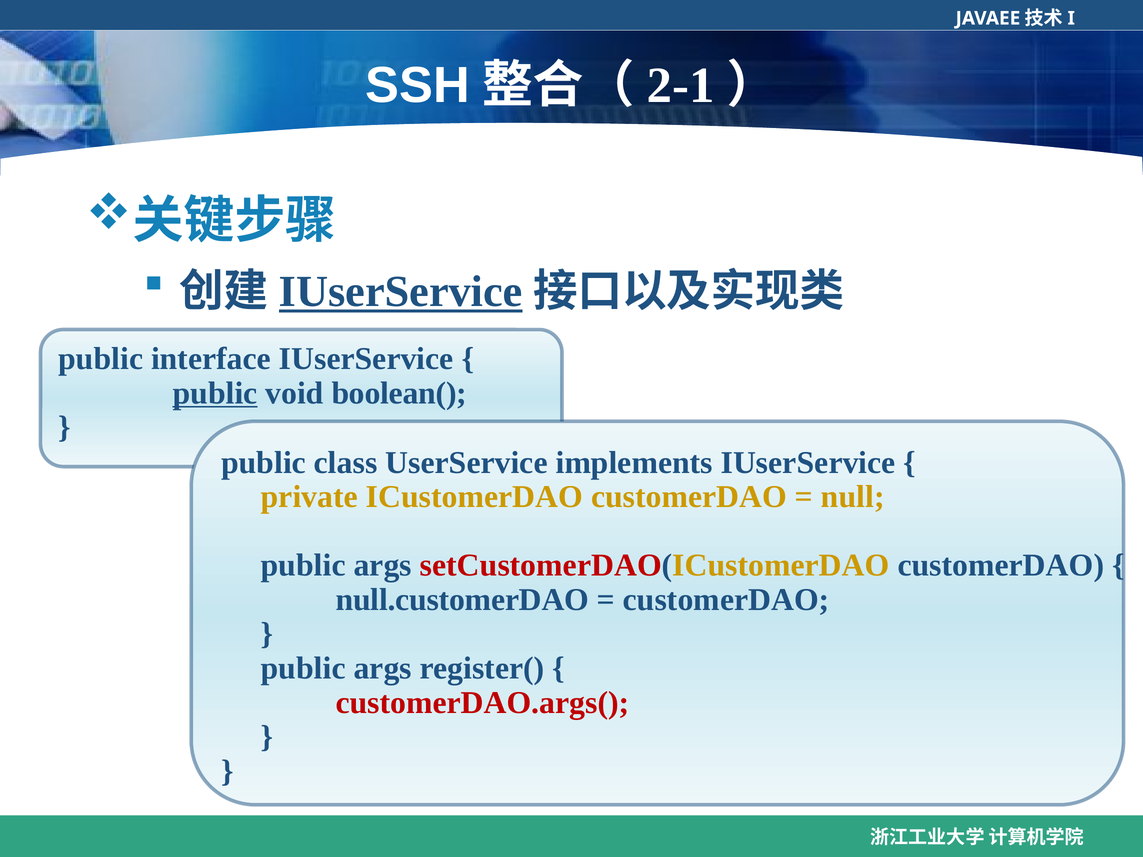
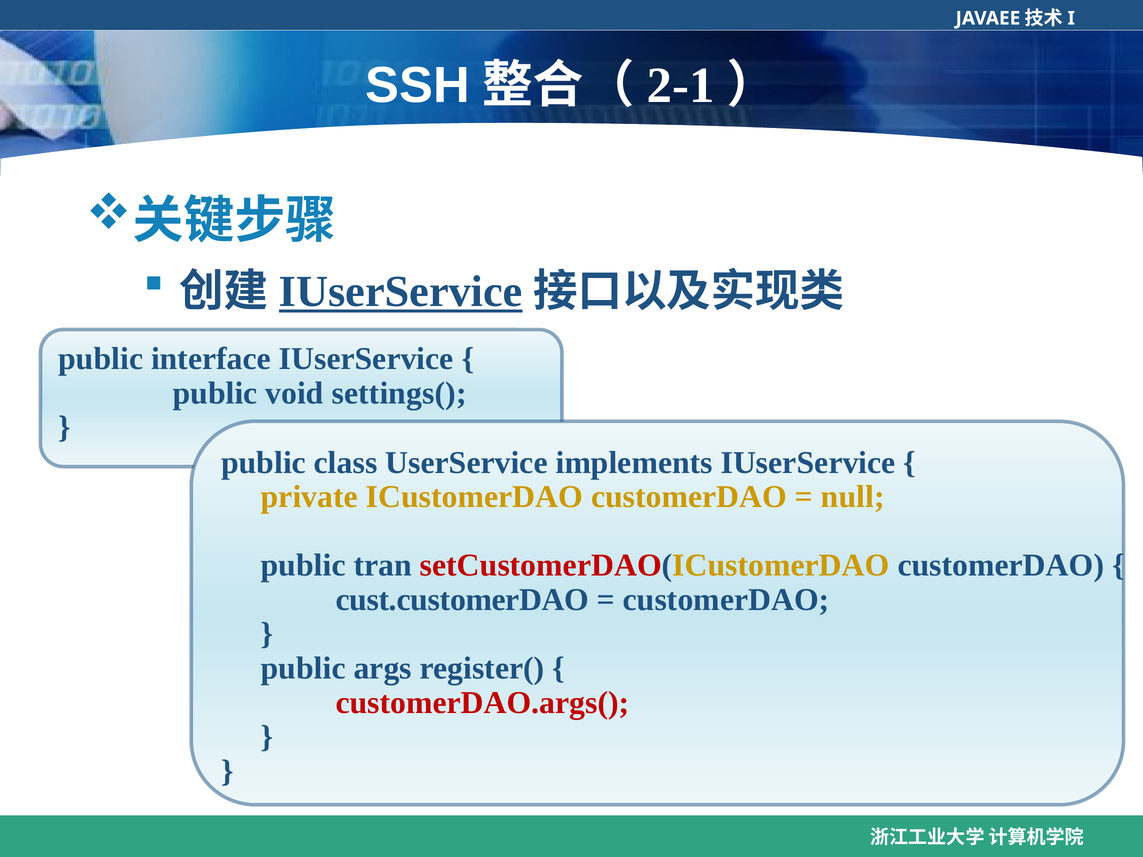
public underline: present -> none (215, 393)
boolean(: boolean( -> settings( (399, 393)
args: args -> tran (383, 566)
null.customerDAO: null.customerDAO -> cust.customerDAO (462, 600)
